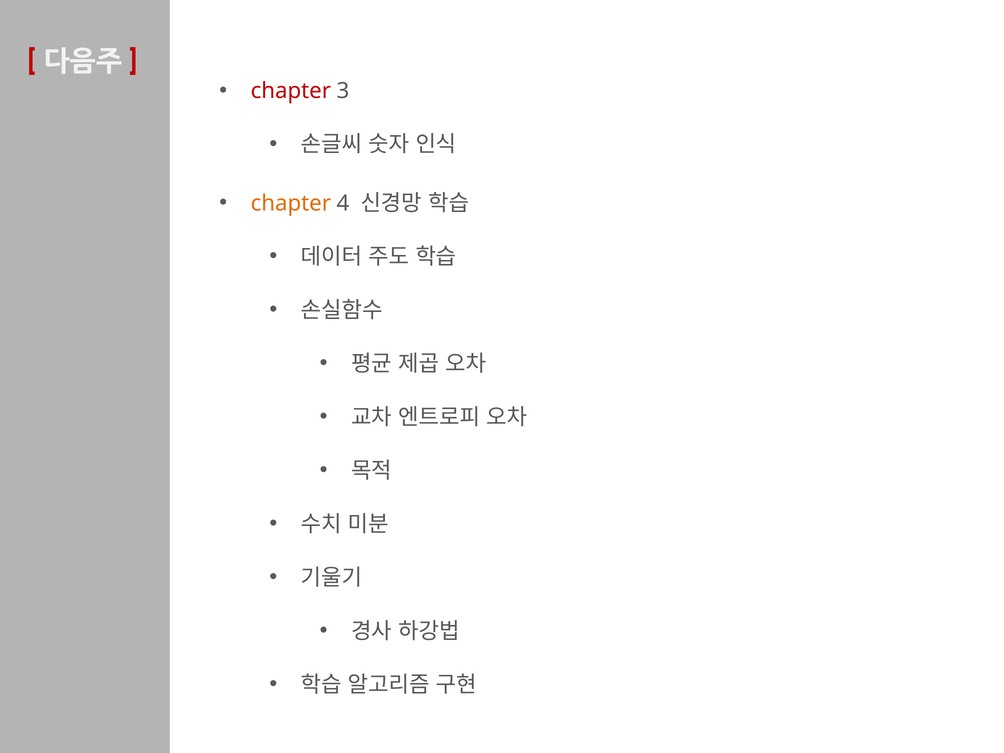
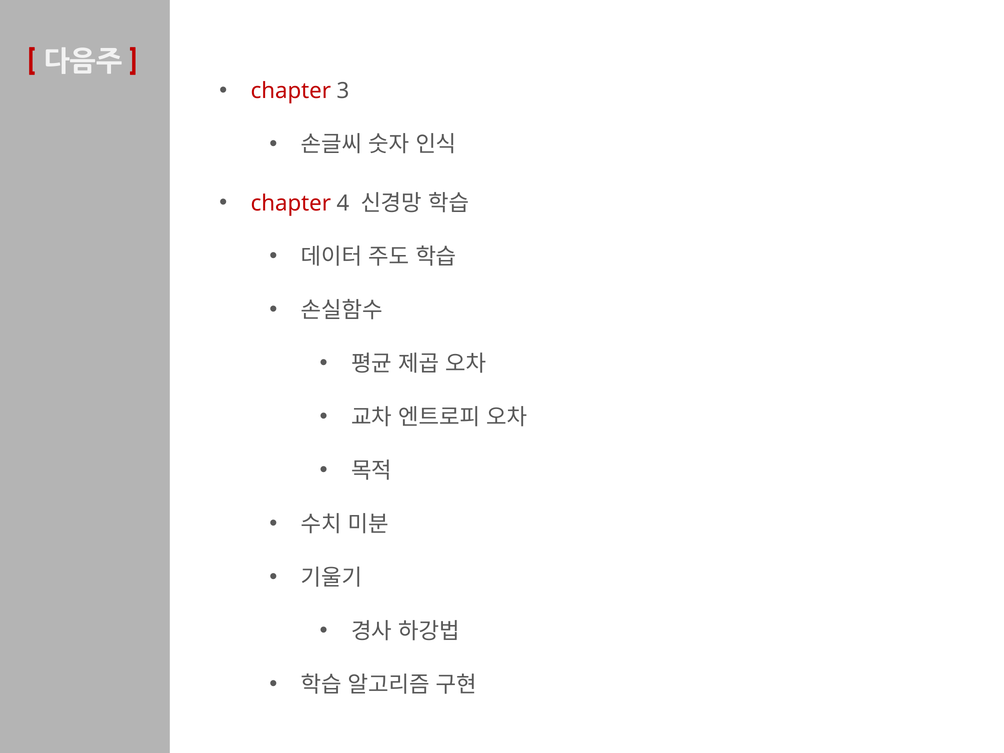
chapter colour: orange -> red (291, 203)
